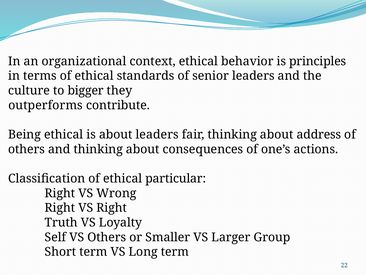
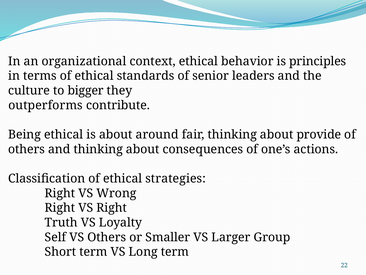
about leaders: leaders -> around (157, 134)
address: address -> provide (319, 134)
particular: particular -> strategies (176, 178)
